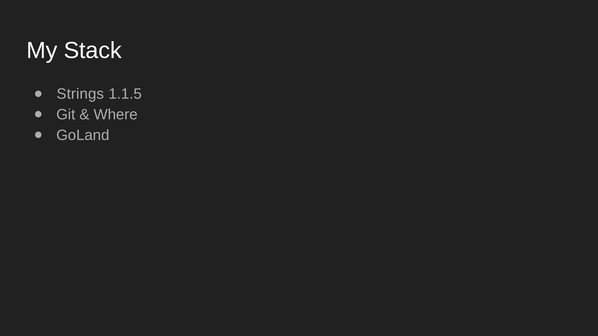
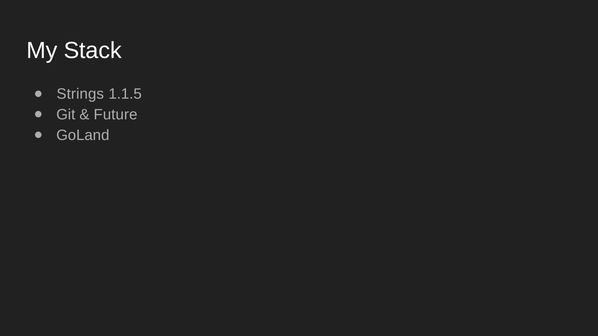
Where: Where -> Future (116, 115)
